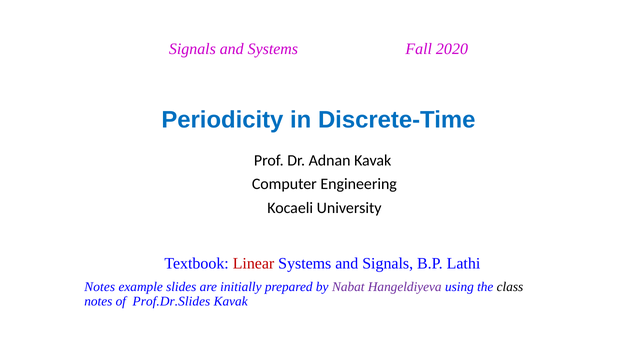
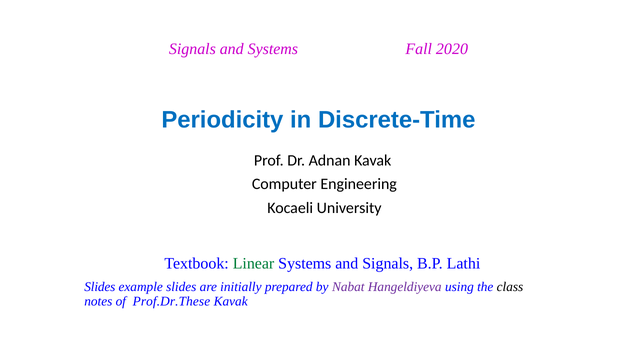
Linear colour: red -> green (254, 264)
Notes: Notes -> Slides (100, 287)
Prof.Dr.Slides: Prof.Dr.Slides -> Prof.Dr.These (171, 302)
